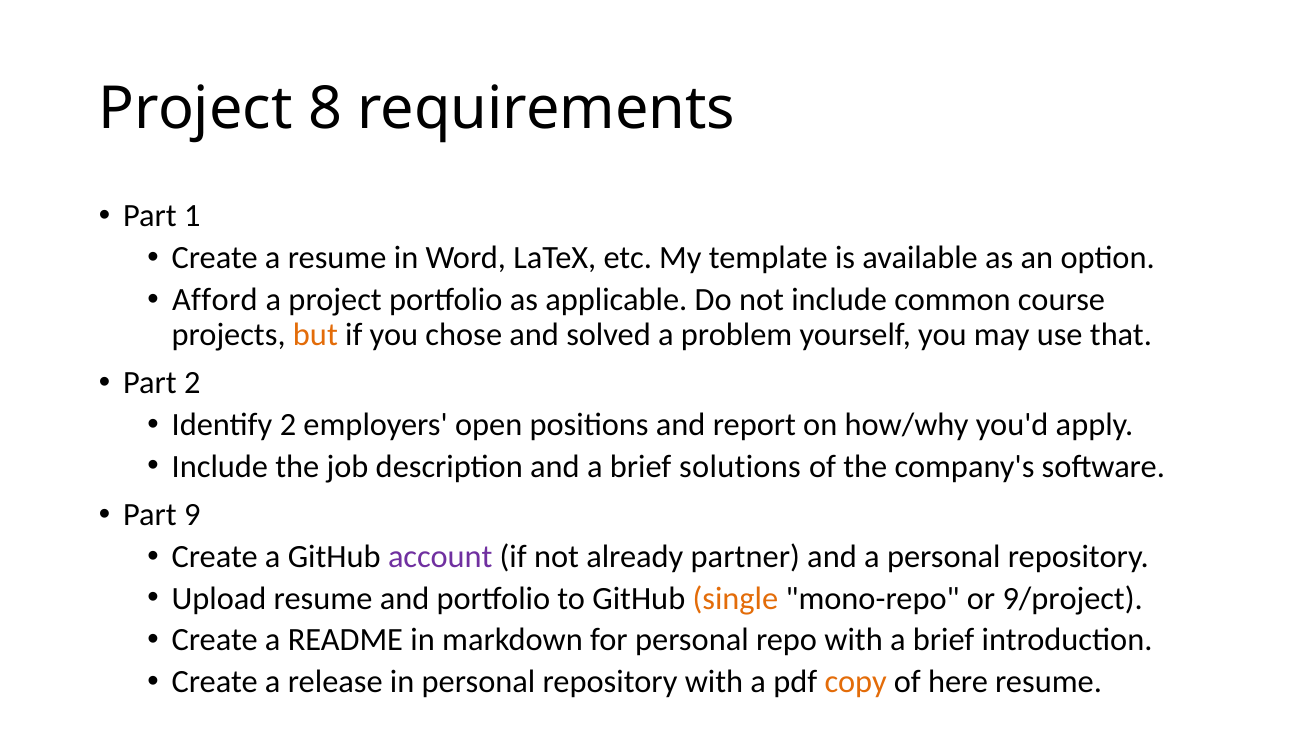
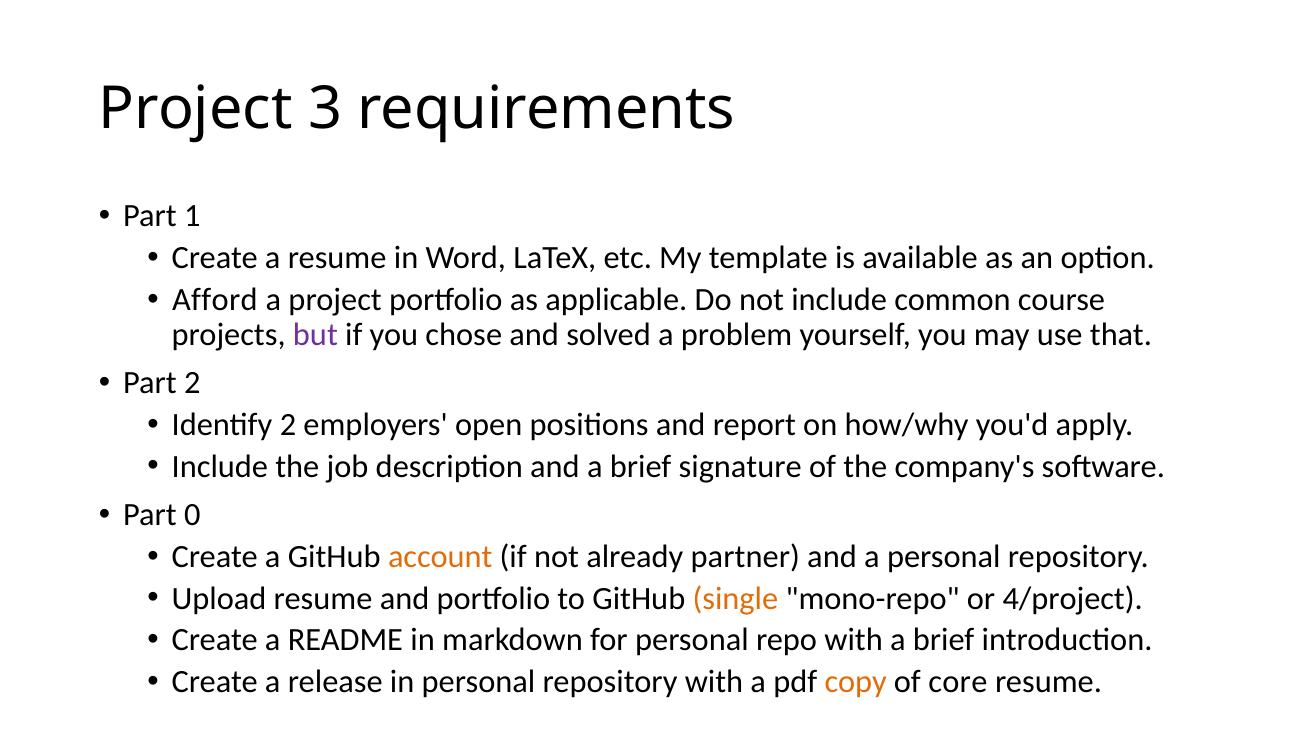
8: 8 -> 3 (325, 109)
but colour: orange -> purple (315, 335)
solutions: solutions -> signature (740, 467)
9: 9 -> 0 (192, 515)
account colour: purple -> orange (440, 557)
9/project: 9/project -> 4/project (1073, 598)
here: here -> core (958, 682)
